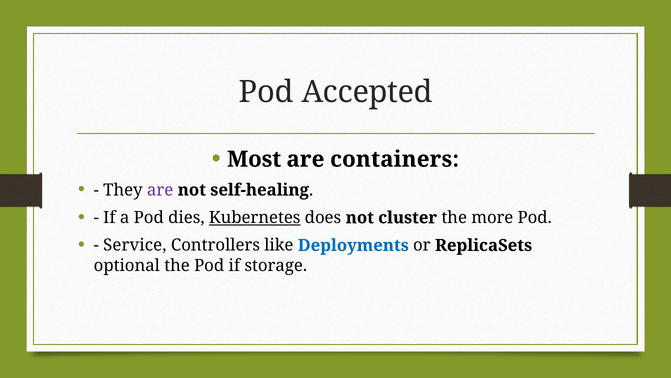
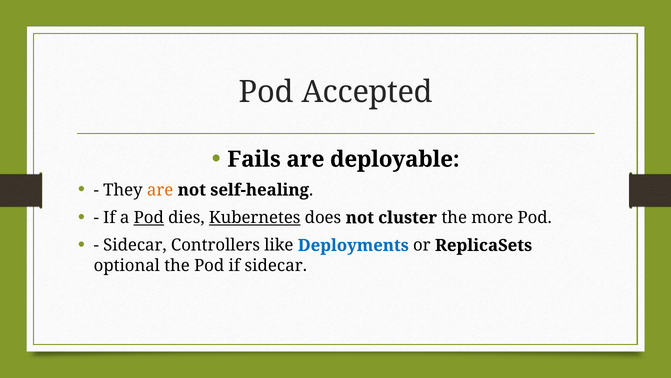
Most: Most -> Fails (254, 159)
containers: containers -> deployable (395, 159)
are colour: purple -> orange (160, 190)
Pod underline: none -> present (149, 217)
Service: Service -> Sidecar (135, 245)
if storage: storage -> sidecar (276, 265)
